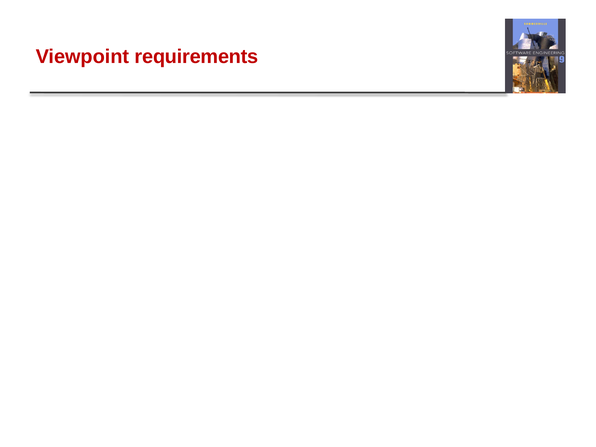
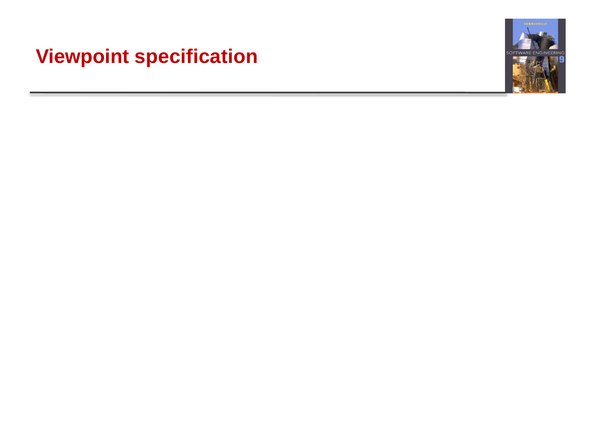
Viewpoint requirements: requirements -> specification (196, 57)
